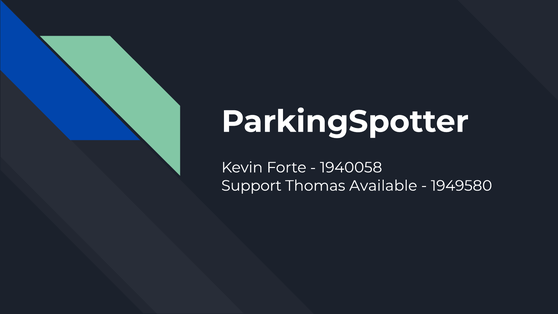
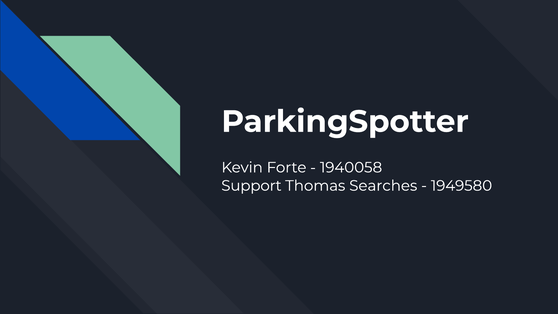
Available: Available -> Searches (383, 186)
